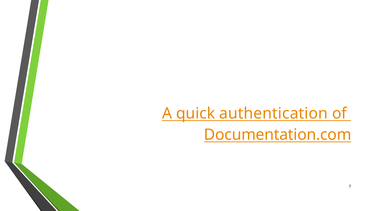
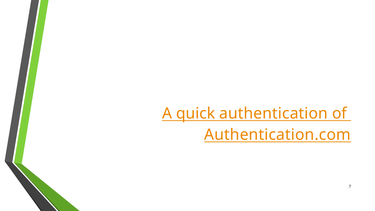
Documentation.com: Documentation.com -> Authentication.com (277, 135)
